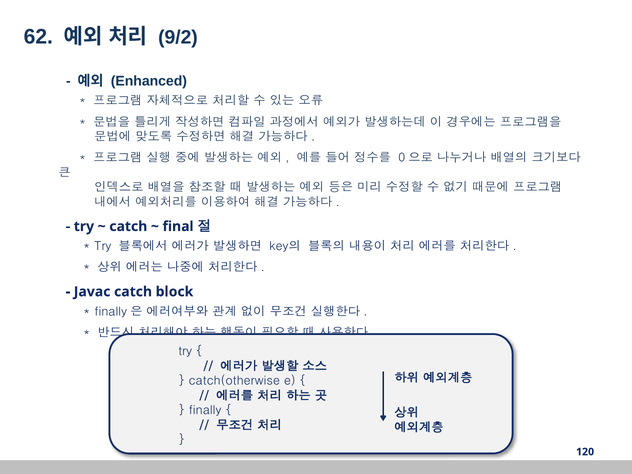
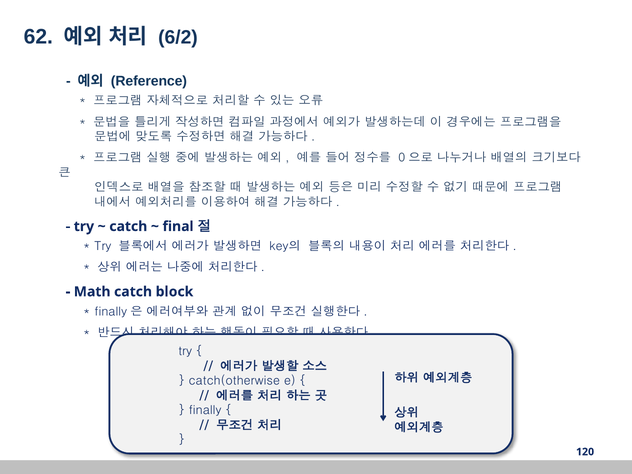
9/2: 9/2 -> 6/2 (178, 37)
Enhanced: Enhanced -> Reference (149, 81)
Javac: Javac -> Math (92, 292)
